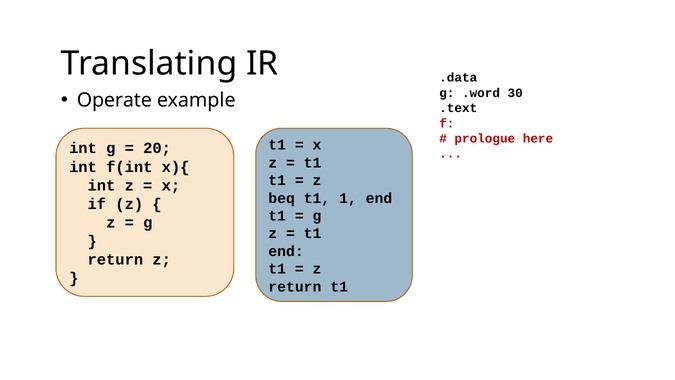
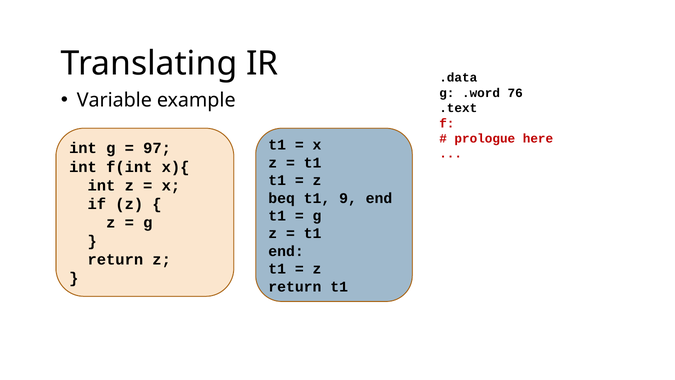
30: 30 -> 76 (515, 93)
Operate: Operate -> Variable (114, 100)
20: 20 -> 97 (157, 148)
1: 1 -> 9 (348, 198)
